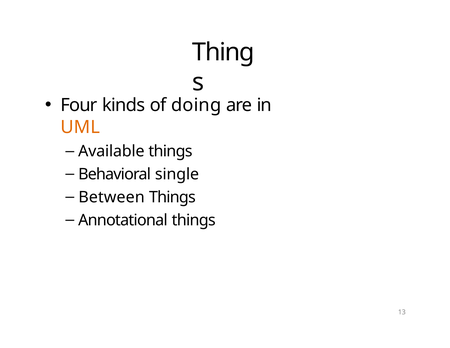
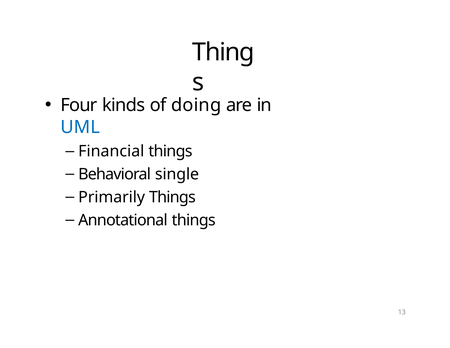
UML colour: orange -> blue (80, 127)
Available: Available -> Financial (111, 151)
Between: Between -> Primarily (112, 197)
